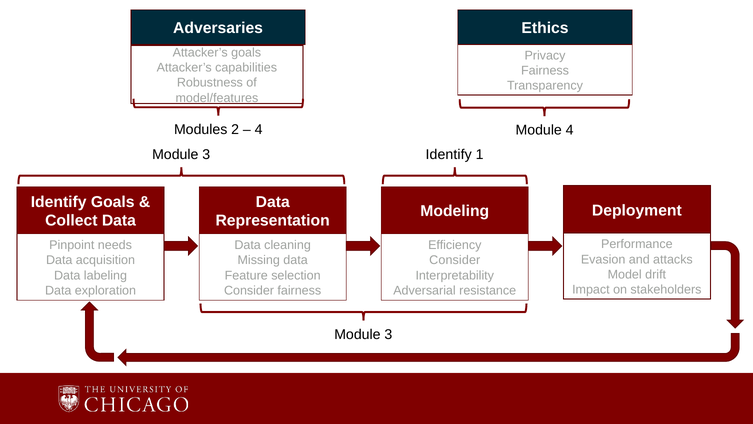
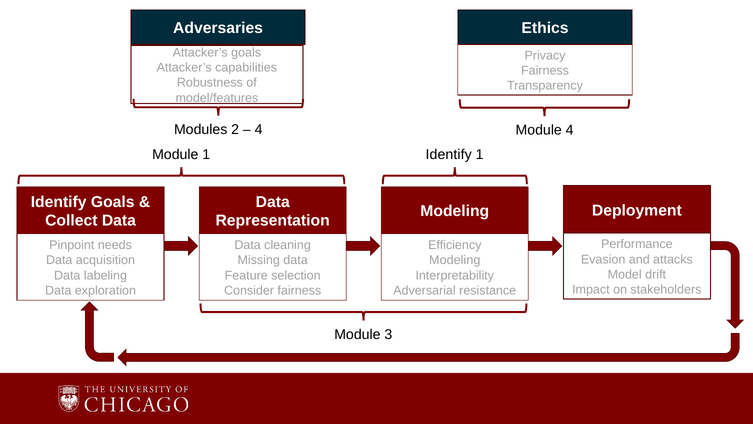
3: 3 -> 1 (206, 155)
Consider: Consider -> Modeling (455, 260)
